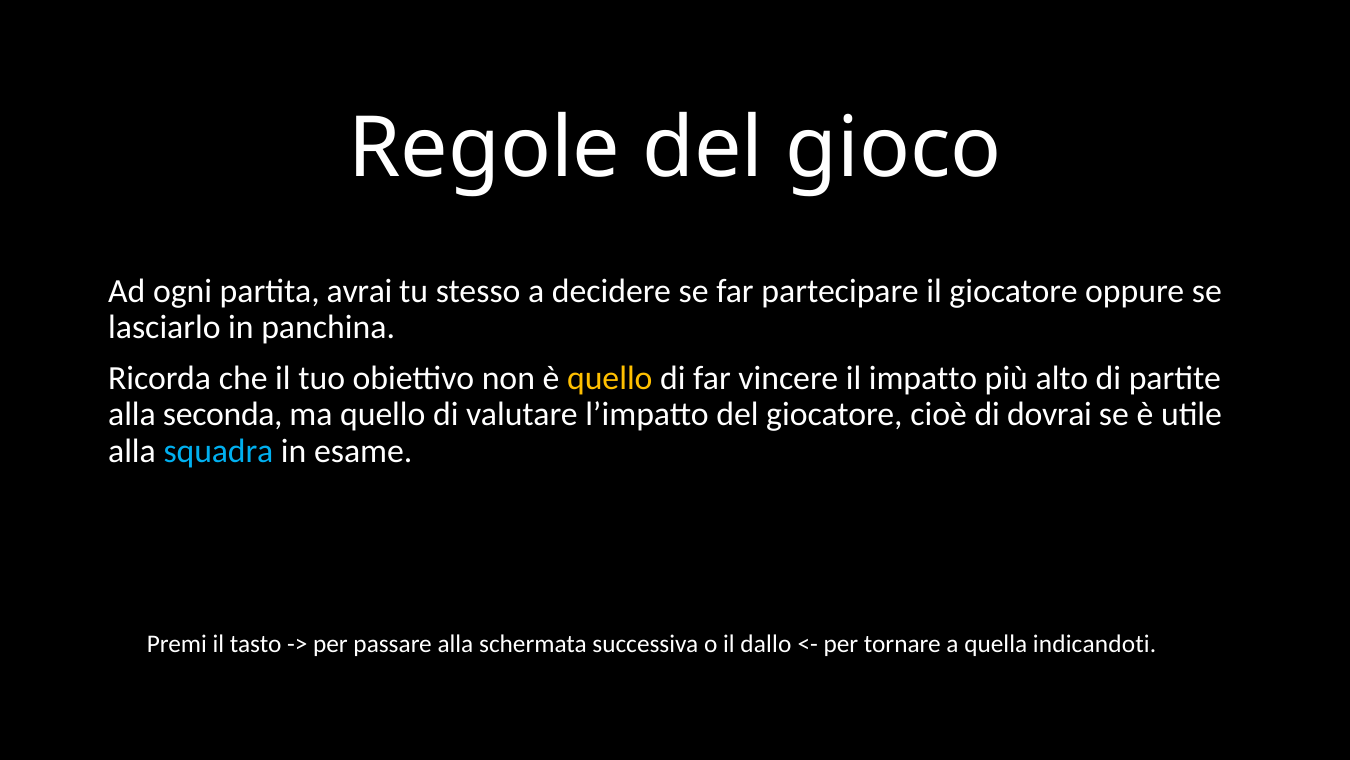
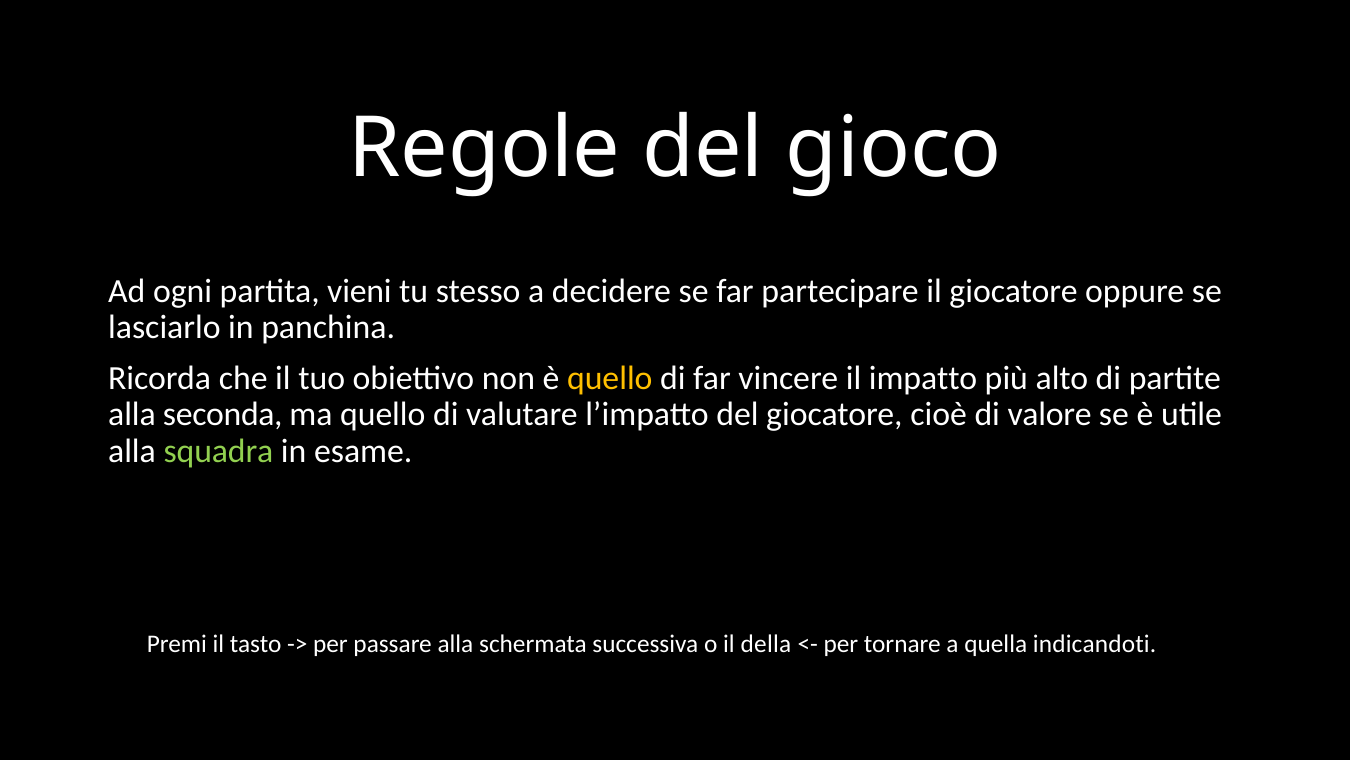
avrai: avrai -> vieni (359, 291)
dovrai: dovrai -> valore (1050, 414)
squadra colour: light blue -> light green (218, 451)
dallo: dallo -> della (766, 644)
